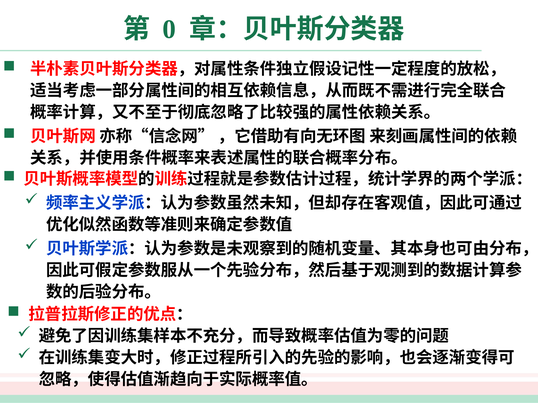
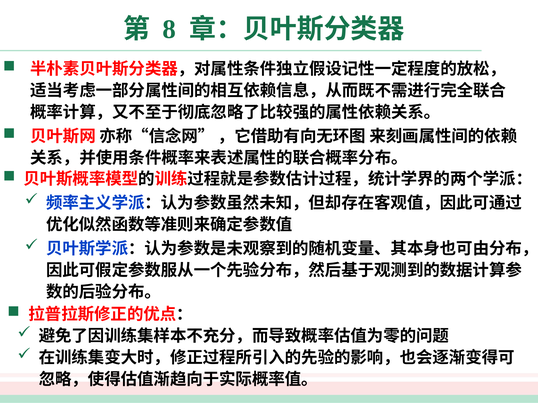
0: 0 -> 8 (169, 29)
